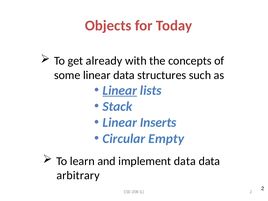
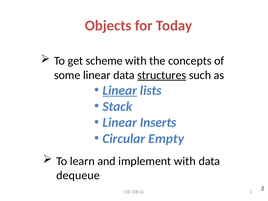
already: already -> scheme (104, 61)
structures underline: none -> present (162, 75)
implement data: data -> with (185, 161)
arbitrary: arbitrary -> dequeue (78, 175)
